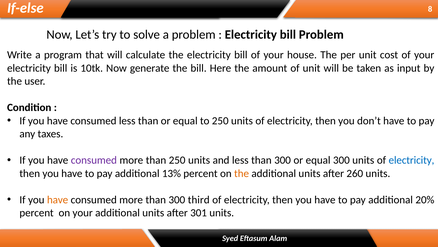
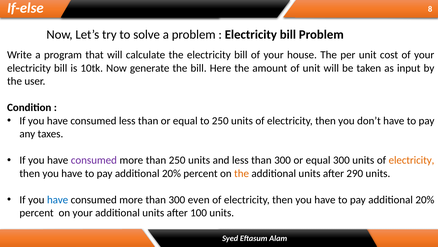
electricity colour: blue -> orange (412, 160)
13%: 13% -> 20% (171, 173)
260: 260 -> 290 (355, 173)
have colour: orange -> blue (58, 199)
third: third -> even (199, 199)
301: 301 -> 100 (199, 212)
